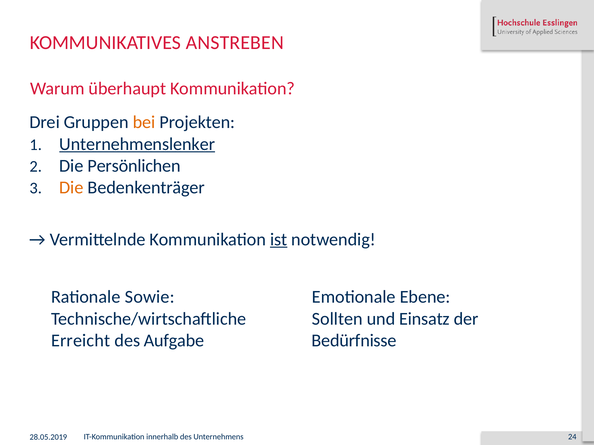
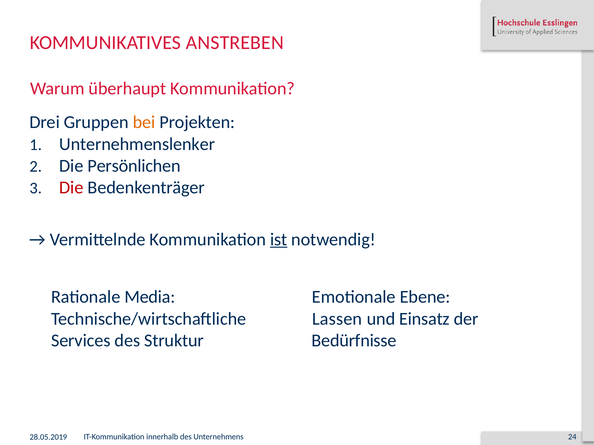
Unternehmenslenker underline: present -> none (137, 144)
Die colour: orange -> red (71, 188)
Sowie: Sowie -> Media (150, 297)
Sollten: Sollten -> Lassen (337, 319)
Erreicht: Erreicht -> Services (81, 341)
Aufgabe: Aufgabe -> Struktur (174, 341)
